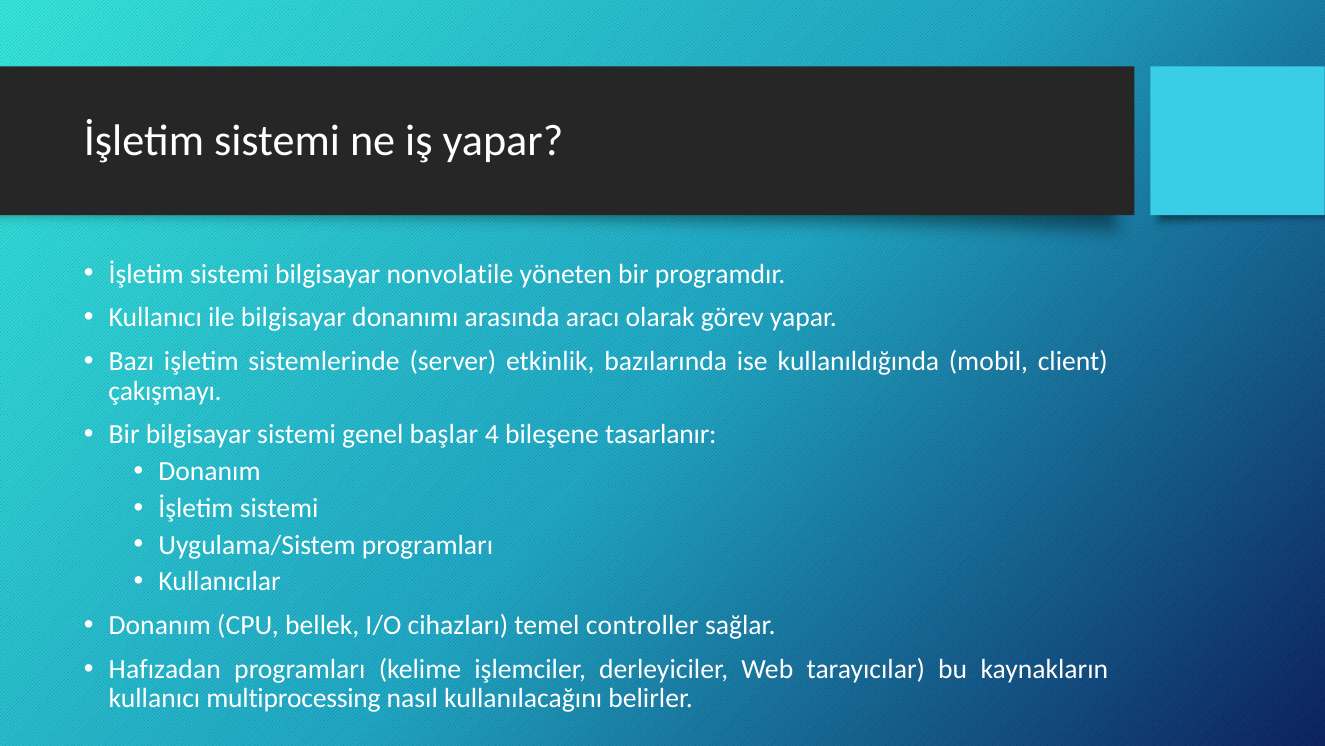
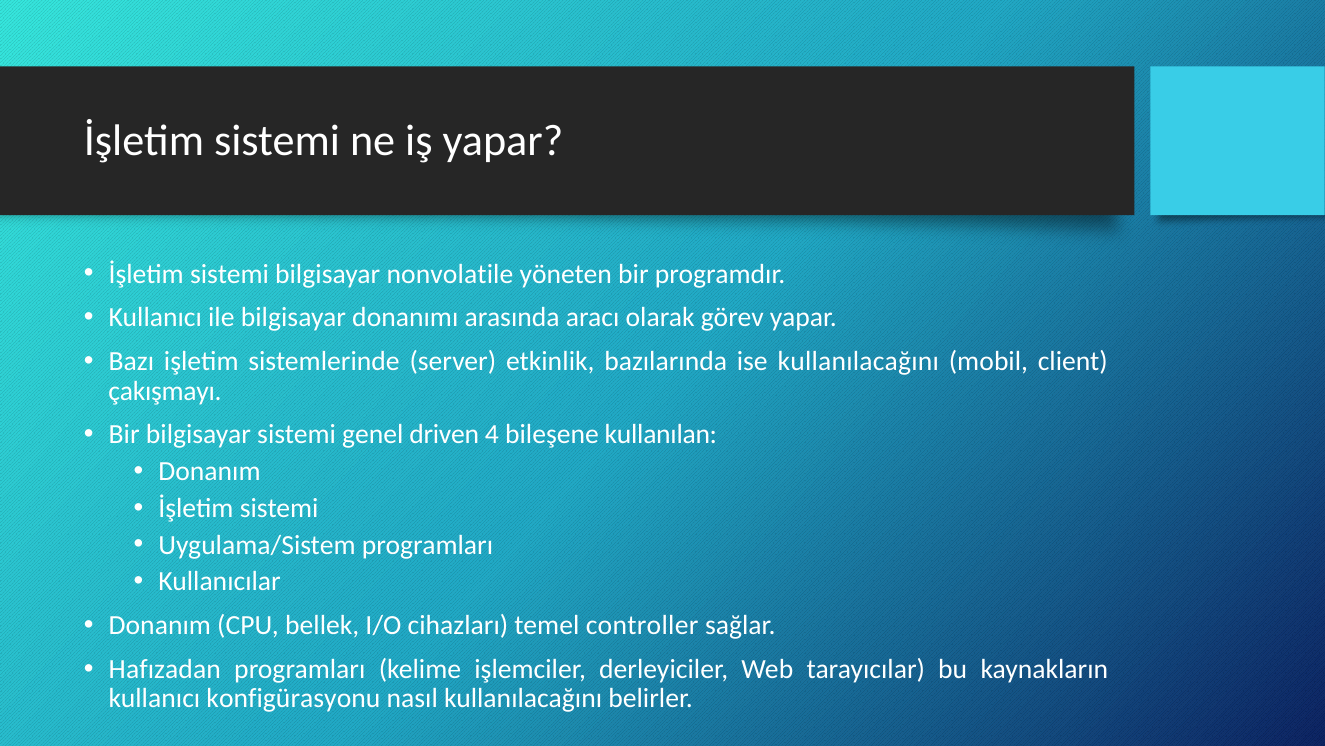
ise kullanıldığında: kullanıldığında -> kullanılacağını (858, 361)
başlar: başlar -> driven (444, 434)
tasarlanır: tasarlanır -> kullanılan (661, 434)
multiprocessing: multiprocessing -> konfigürasyonu (293, 698)
